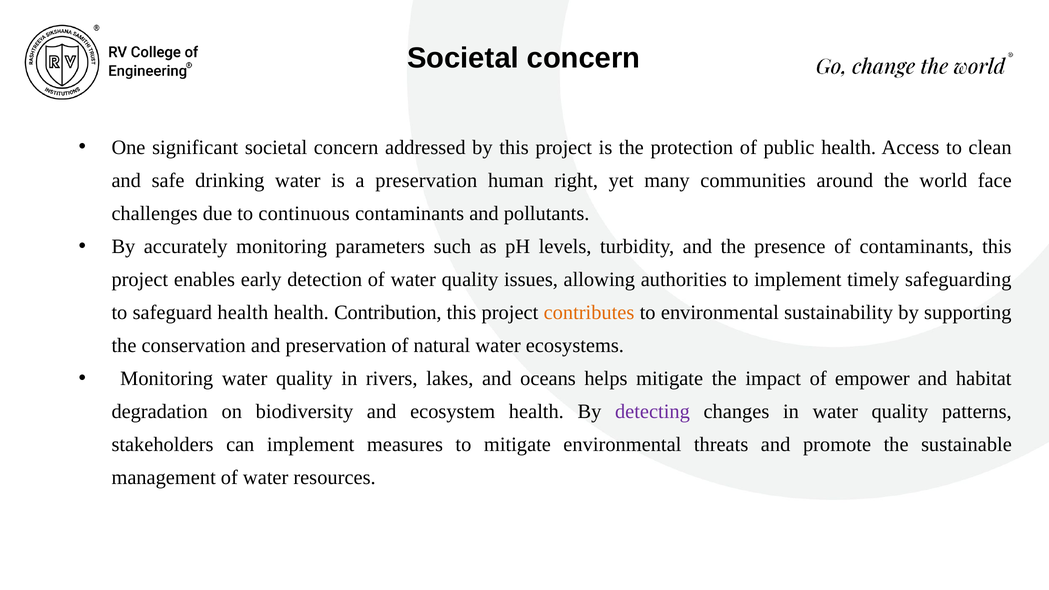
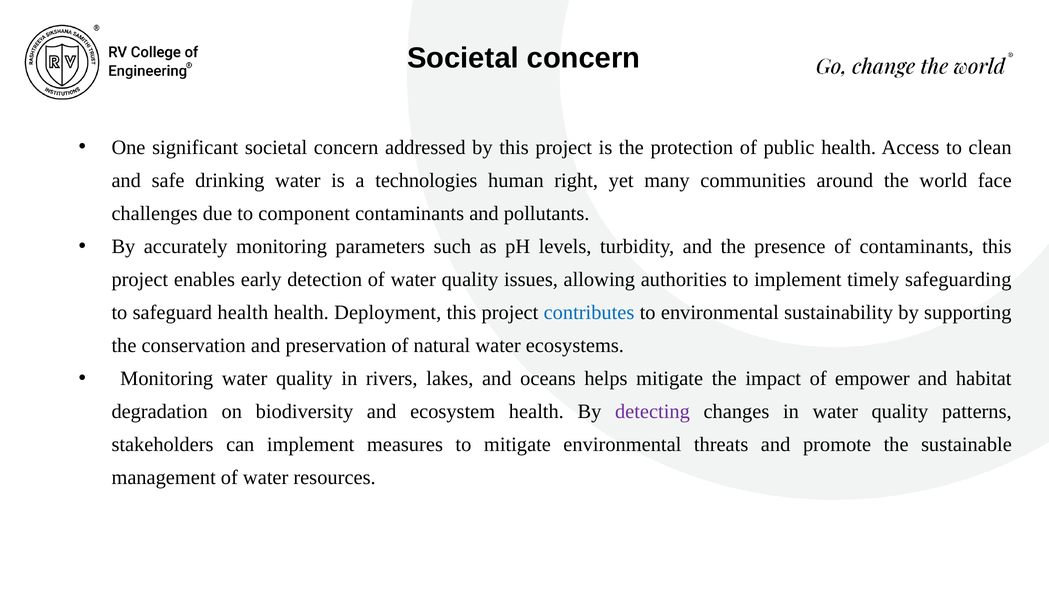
a preservation: preservation -> technologies (426, 180)
continuous: continuous -> component (304, 213)
Contribution: Contribution -> Deployment (388, 313)
contributes colour: orange -> blue (589, 313)
